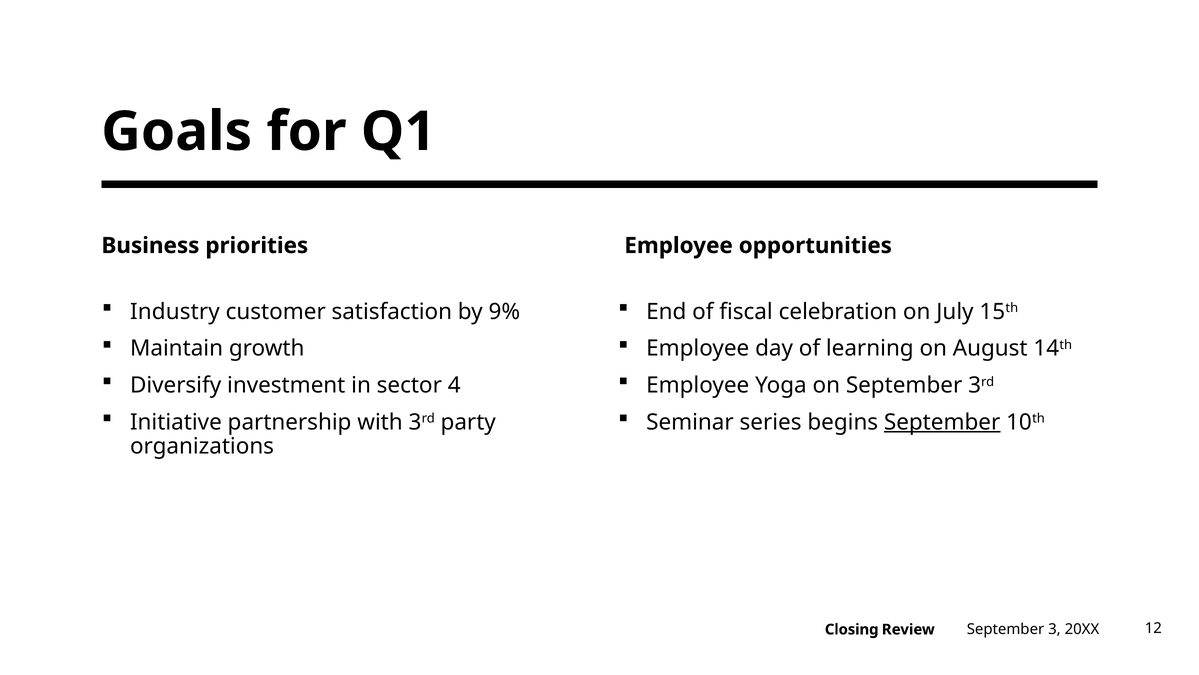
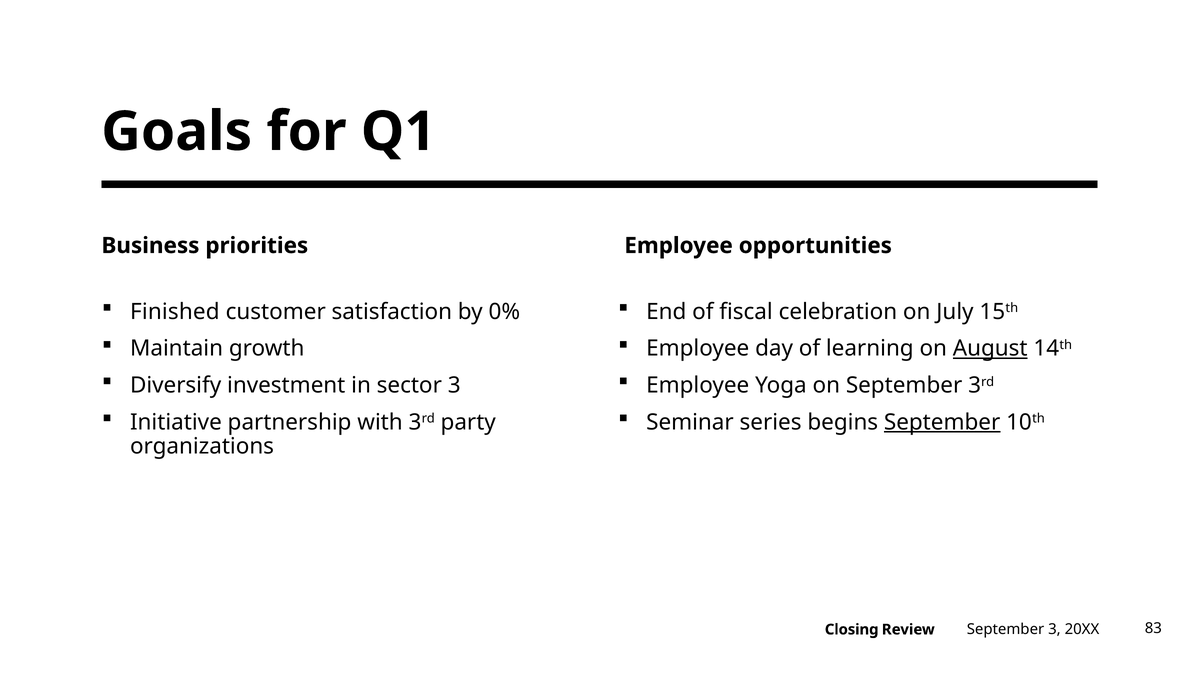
Industry: Industry -> Finished (175, 311)
9%: 9% -> 0% (504, 311)
August underline: none -> present (990, 348)
sector 4: 4 -> 3 (454, 385)
12: 12 -> 83 (1153, 628)
